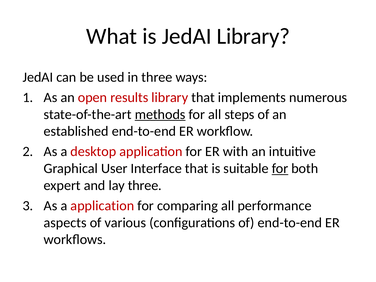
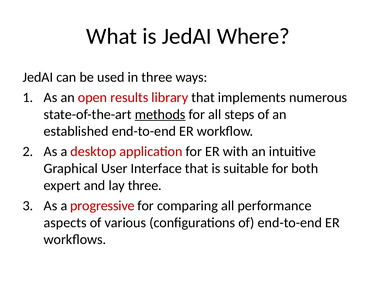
JedAI Library: Library -> Where (253, 36)
for underline: present -> none (280, 168)
a application: application -> progressive (102, 206)
